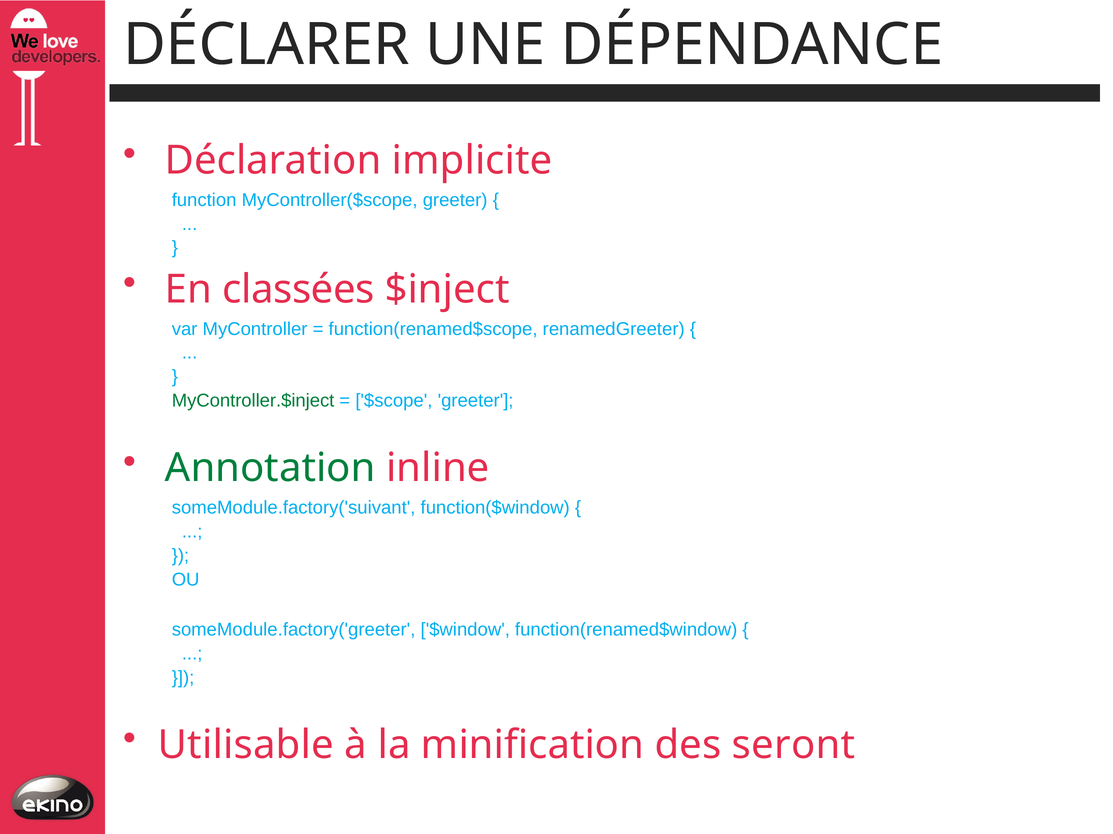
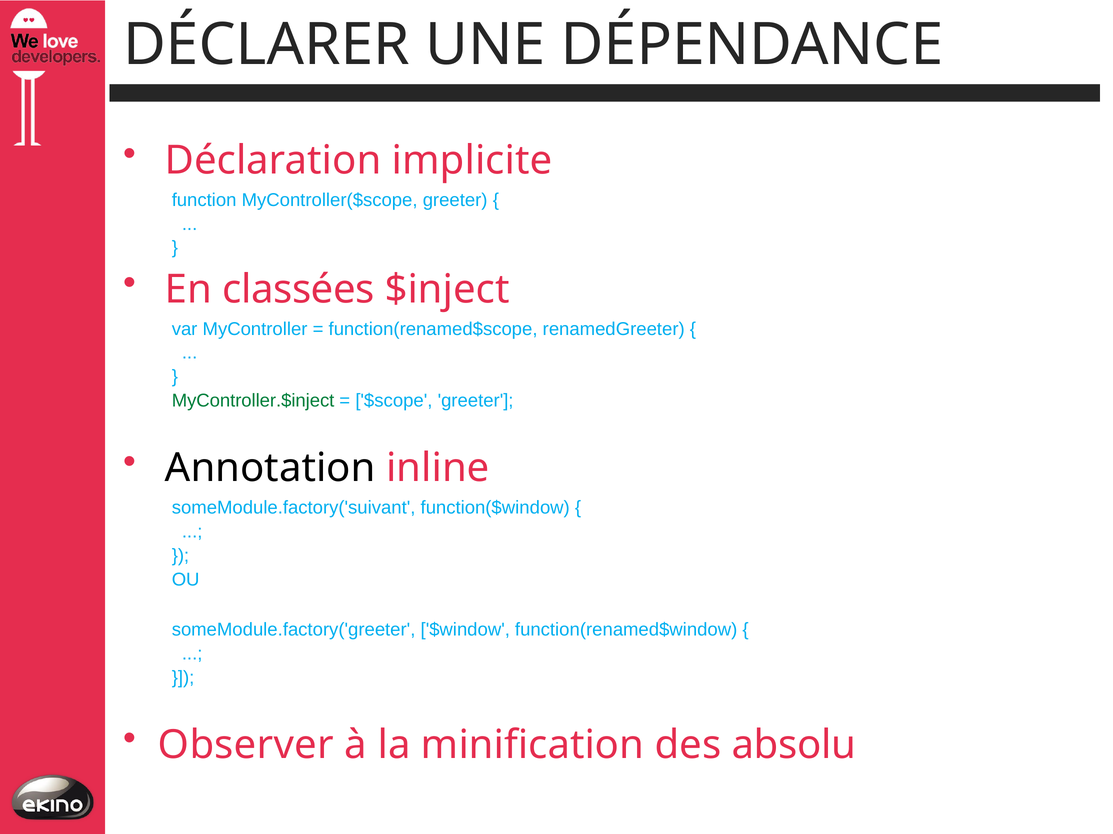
Annotation colour: green -> black (270, 469)
Utilisable: Utilisable -> Observer (246, 746)
seront: seront -> absolu (794, 746)
